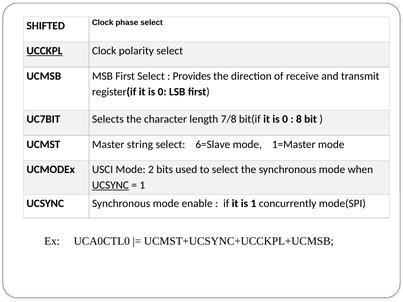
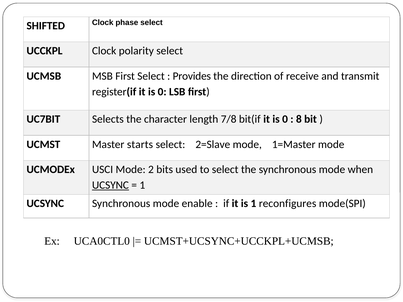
UCCKPL underline: present -> none (45, 51)
string: string -> starts (140, 144)
6=Slave: 6=Slave -> 2=Slave (213, 144)
concurrently: concurrently -> reconfigures (288, 204)
